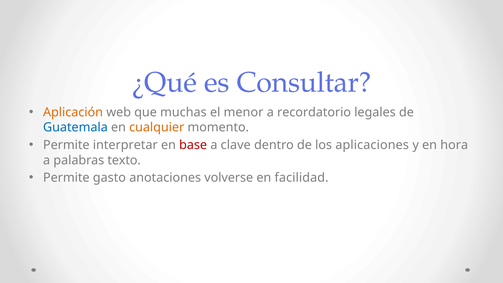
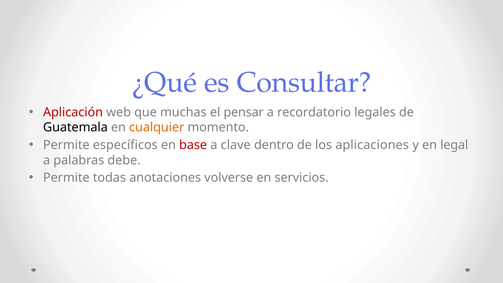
Aplicación colour: orange -> red (73, 112)
menor: menor -> pensar (244, 112)
Guatemala colour: blue -> black (75, 127)
interpretar: interpretar -> específicos (125, 145)
hora: hora -> legal (454, 145)
texto: texto -> debe (124, 160)
gasto: gasto -> todas (109, 178)
facilidad: facilidad -> servicios (302, 178)
